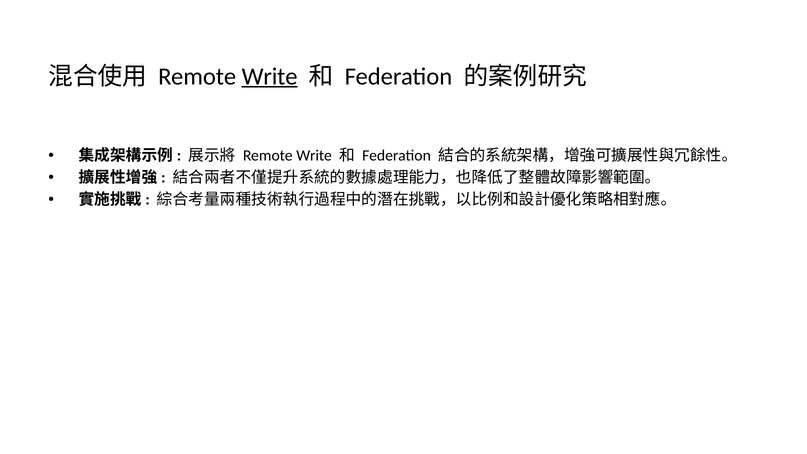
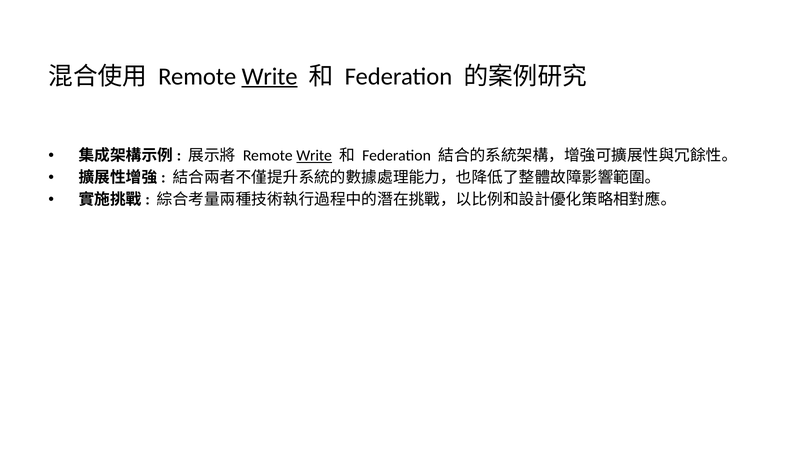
Write underline: none -> present (314, 156)
